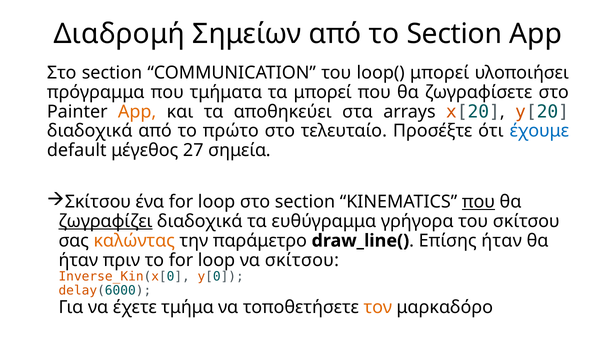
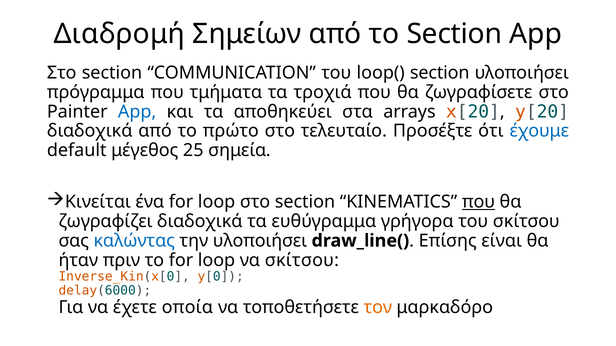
loop( μπορεί: μπορεί -> section (440, 73)
τα μπορεί: μπορεί -> τροχιά (323, 92)
App colour: orange -> blue (137, 112)
27: 27 -> 25 (193, 151)
Σκίτσου: Σκίτσου -> Κινείται (98, 202)
ζωγραφίζει underline: present -> none (106, 222)
καλώντας colour: orange -> blue (134, 241)
την παράμετρο: παράμετρο -> υλοποιήσει (260, 241)
Επίσης ήταν: ήταν -> είναι (502, 241)
τμήμα: τμήμα -> οποία (187, 308)
